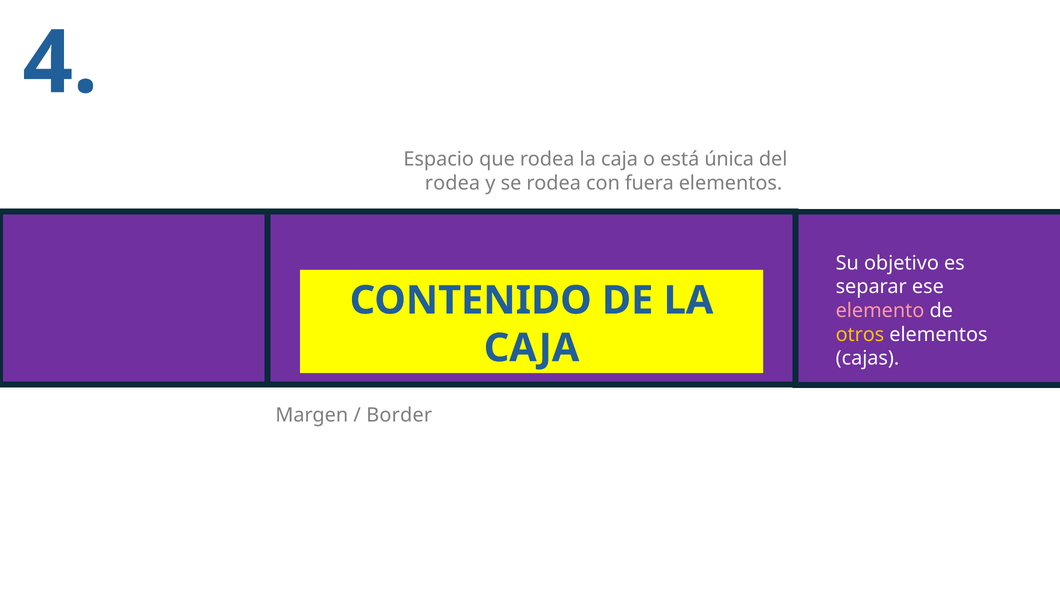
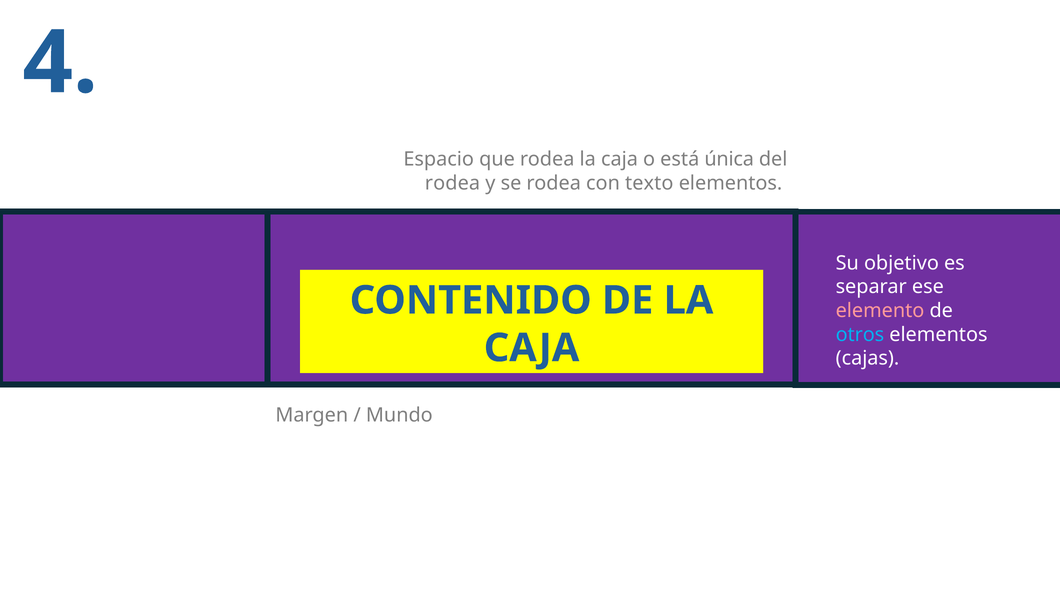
fuera: fuera -> texto (649, 183)
otros colour: yellow -> light blue (860, 335)
Border: Border -> Mundo (399, 415)
